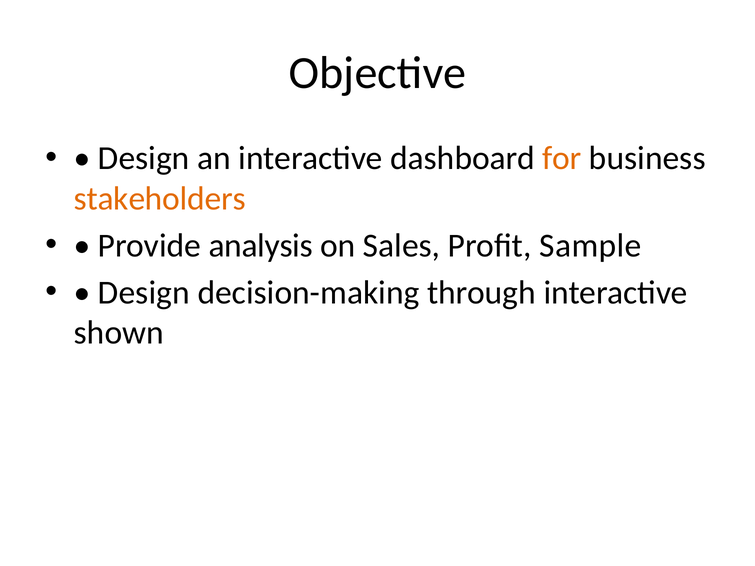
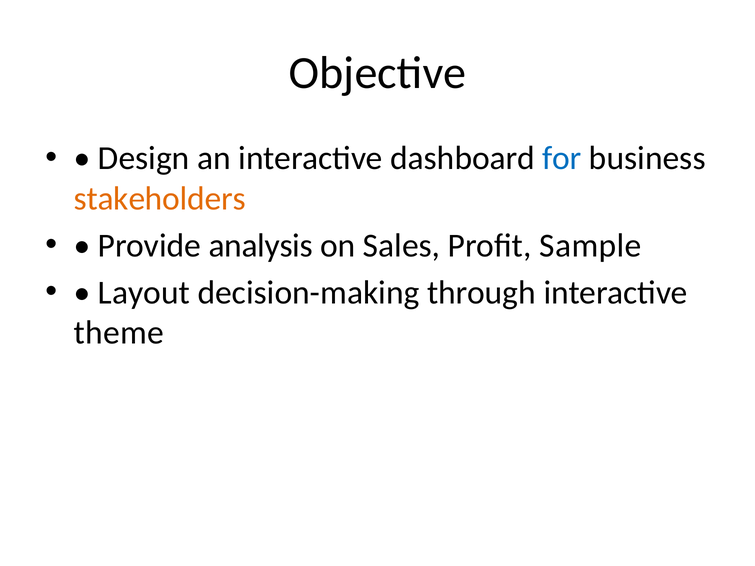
for colour: orange -> blue (562, 158)
Design: Design -> Layout (144, 293)
shown: shown -> theme (119, 333)
